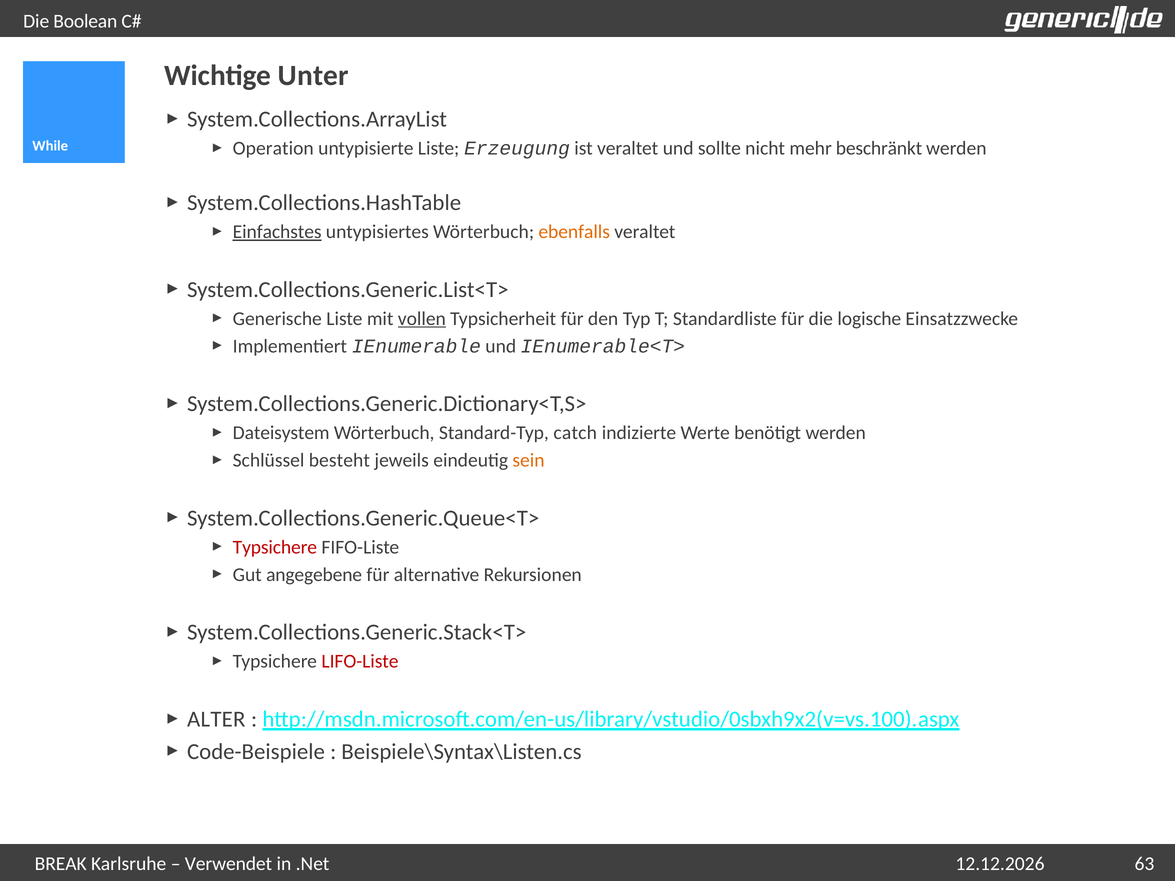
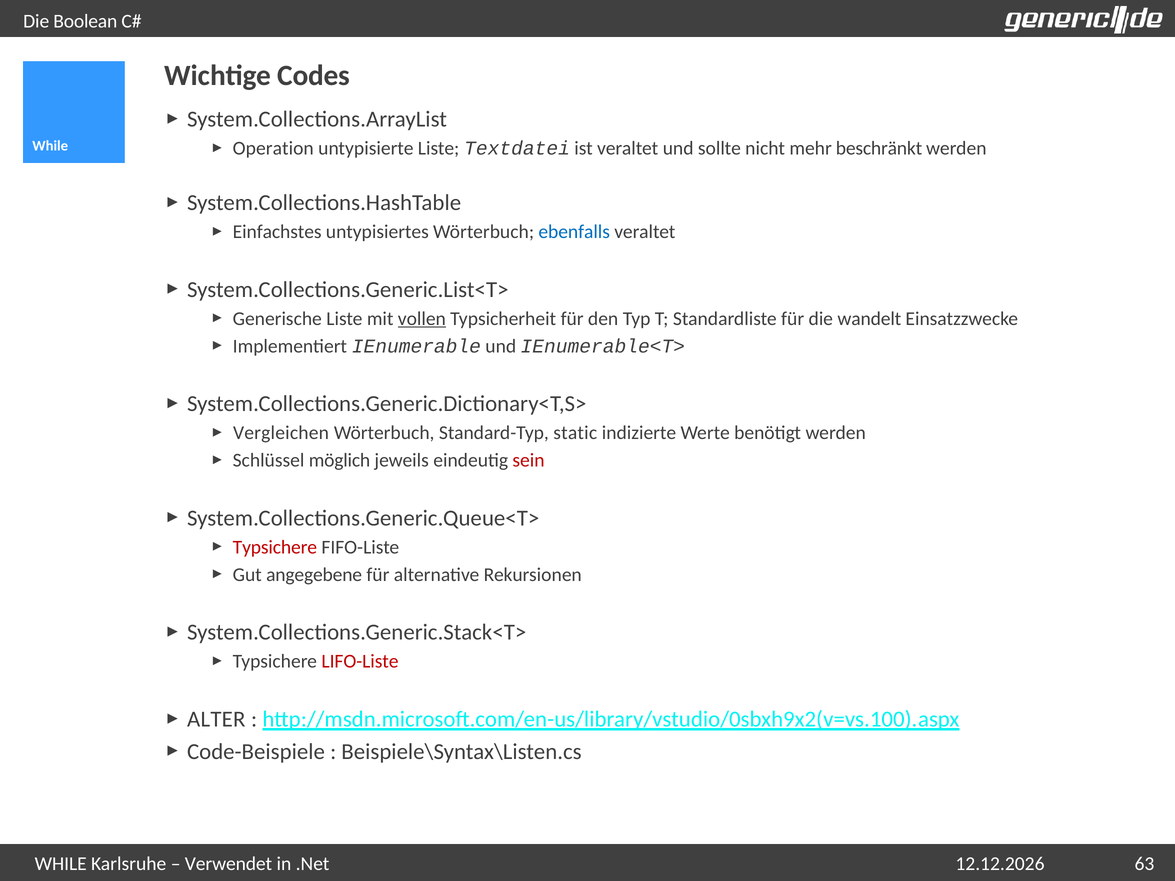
Unter: Unter -> Codes (314, 76)
Erzeugung: Erzeugung -> Textdatei (517, 149)
Einfachstes underline: present -> none (277, 232)
ebenfalls colour: orange -> blue (574, 232)
logische: logische -> wandelt (869, 319)
Dateisystem: Dateisystem -> Vergleichen (281, 433)
catch: catch -> static (575, 433)
besteht: besteht -> möglich (340, 461)
sein colour: orange -> red (529, 461)
BREAK: BREAK -> WHILE (61, 864)
